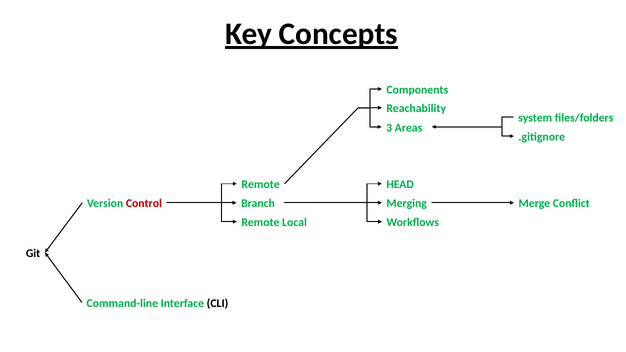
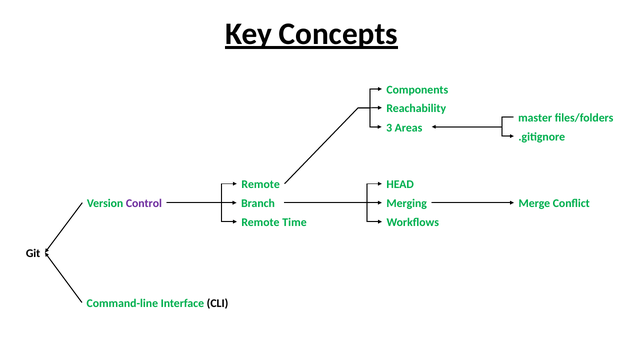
system: system -> master (535, 118)
Control colour: red -> purple (144, 204)
Local: Local -> Time (294, 223)
